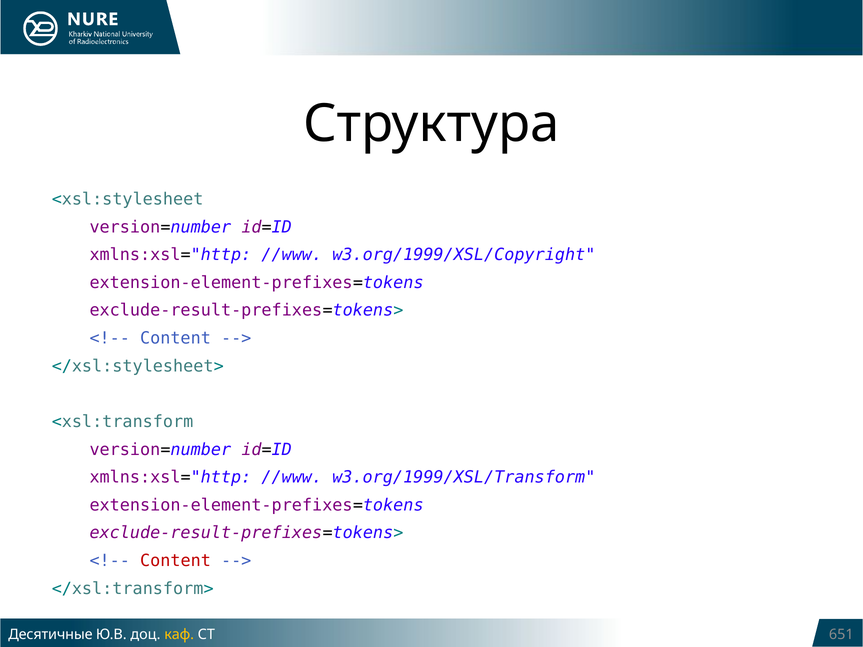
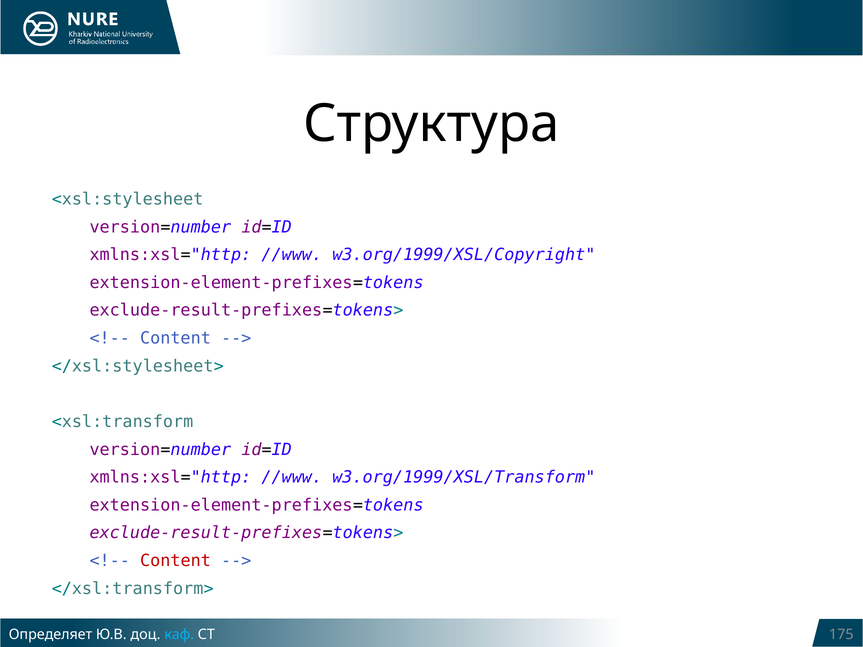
Десятичные: Десятичные -> Определяет (50, 635)
каф colour: yellow -> light blue (179, 635)
651: 651 -> 175 (841, 635)
